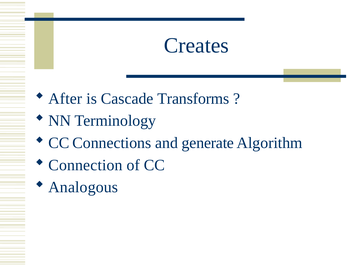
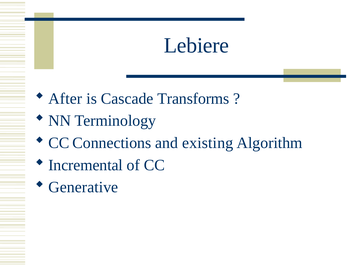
Creates: Creates -> Lebiere (196, 45)
generate: generate -> existing (208, 143)
Connection: Connection -> Incremental (86, 165)
Analogous: Analogous -> Generative (83, 187)
